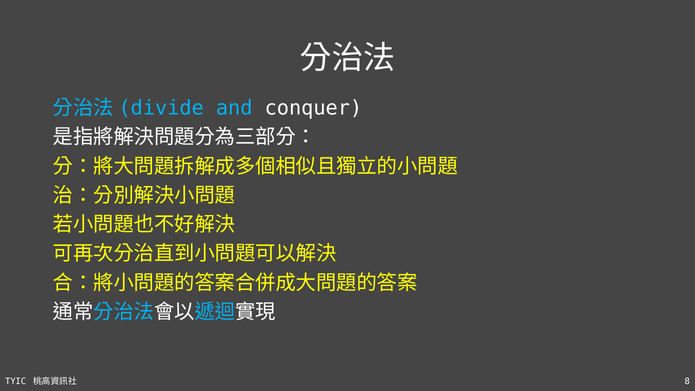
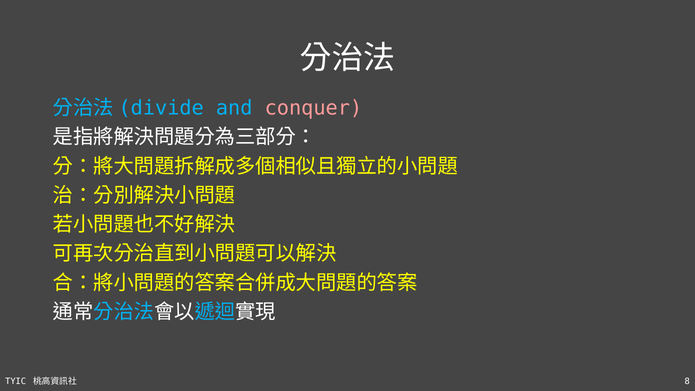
conquer colour: white -> pink (313, 108)
